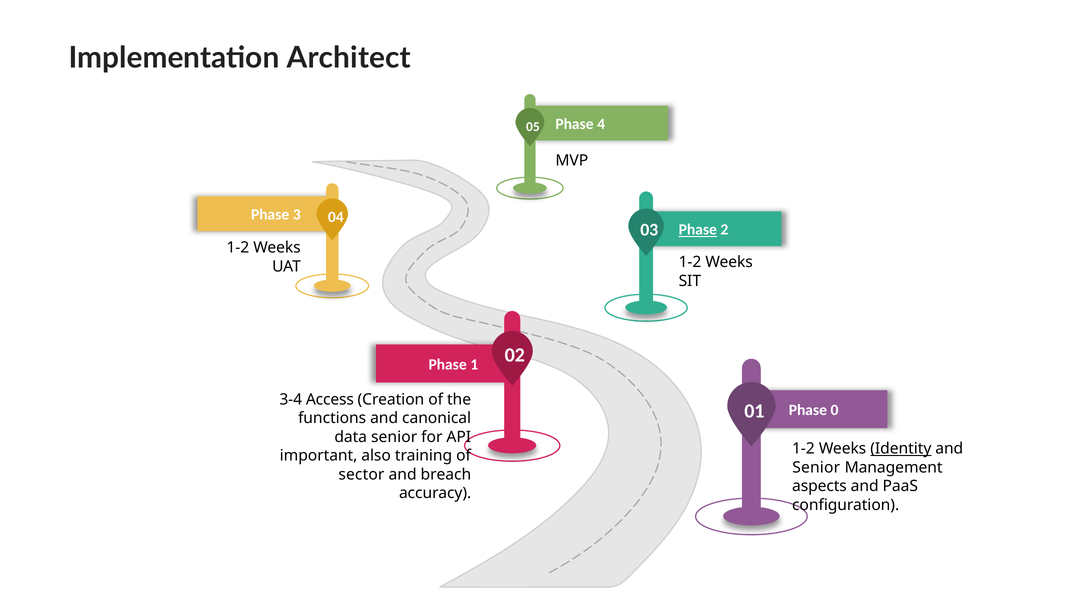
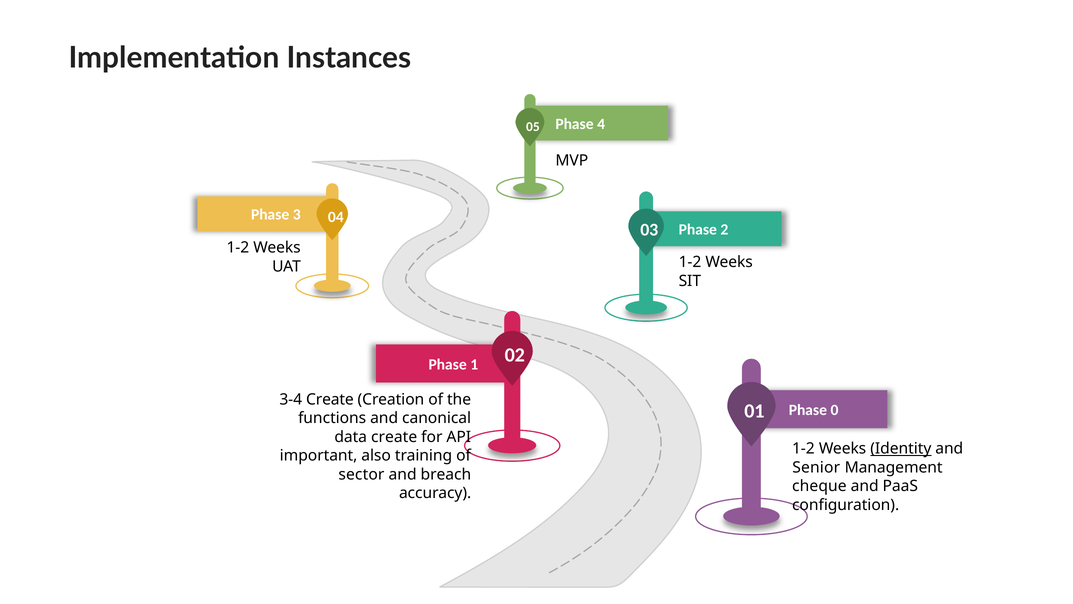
Architect: Architect -> Instances (349, 58)
Phase underline: present -> none (698, 230)
3-4 Access: Access -> Create (330, 399)
data senior: senior -> create (394, 437)
aspects: aspects -> cheque (819, 486)
